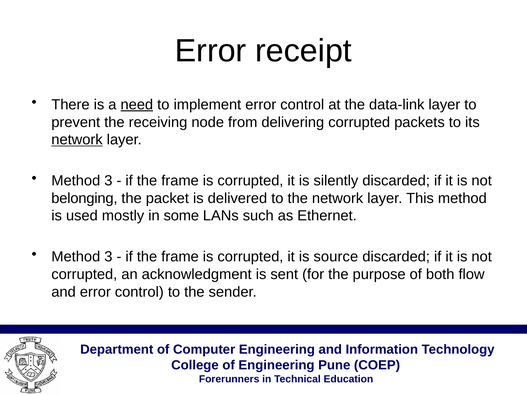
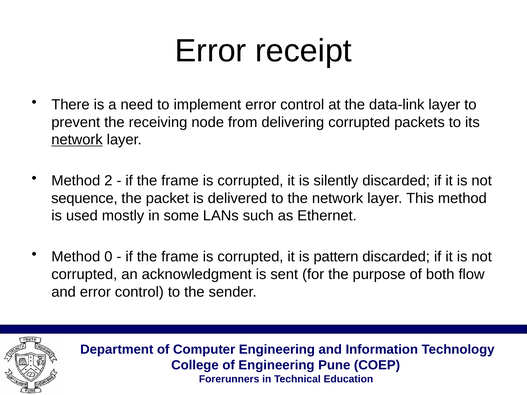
need underline: present -> none (137, 105)
3: 3 -> 2 (108, 181)
belonging: belonging -> sequence (84, 198)
3: 3 -> 0 (108, 257)
source: source -> pattern (336, 257)
